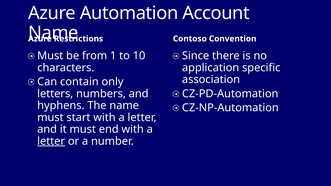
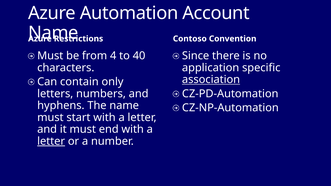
1: 1 -> 4 (113, 56)
10: 10 -> 40 (139, 56)
association underline: none -> present (211, 80)
